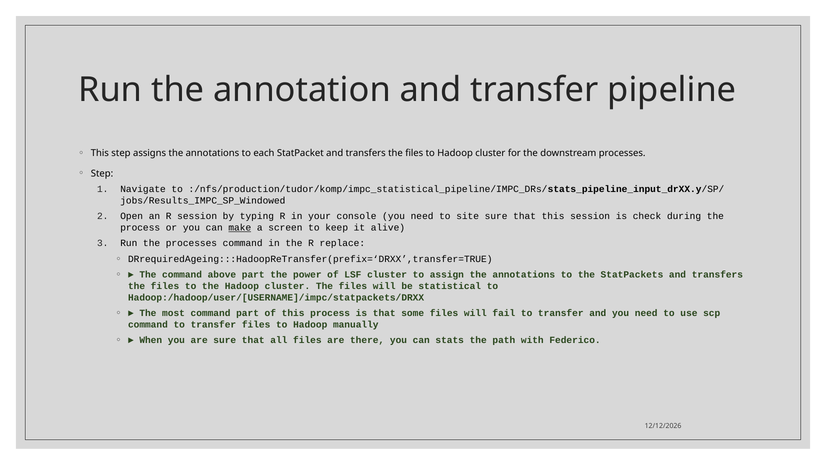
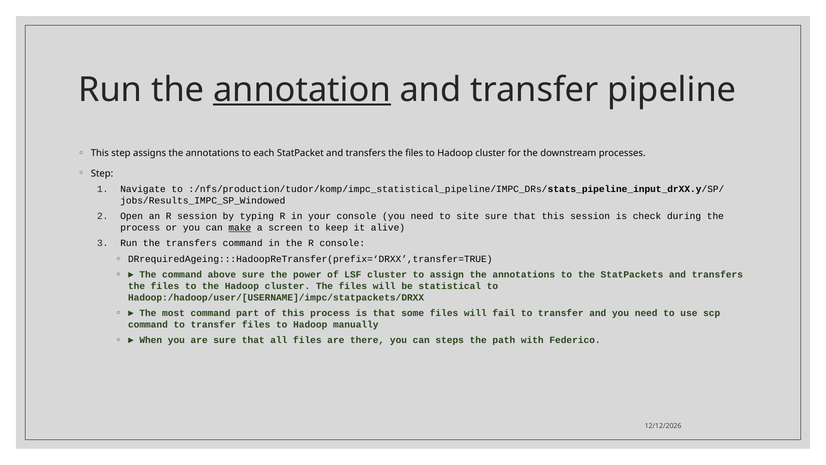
annotation underline: none -> present (302, 90)
the processes: processes -> transfers (191, 243)
R replace: replace -> console (342, 243)
above part: part -> sure (253, 275)
stats: stats -> steps (450, 340)
